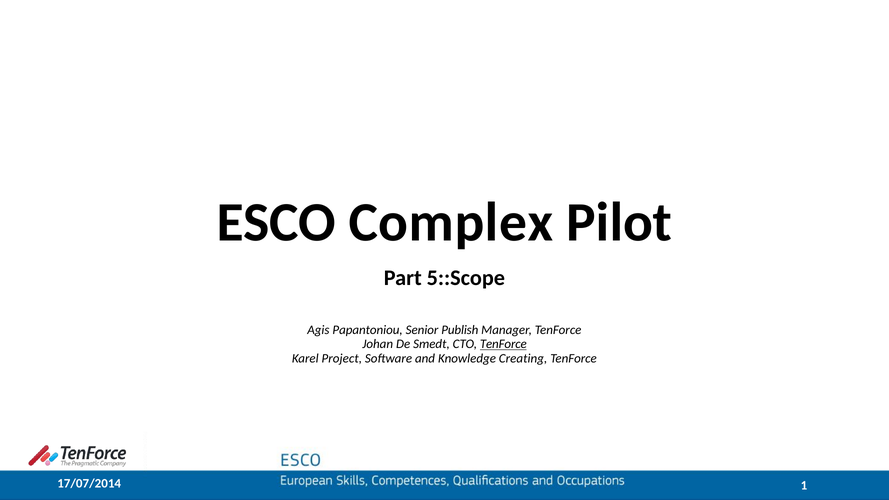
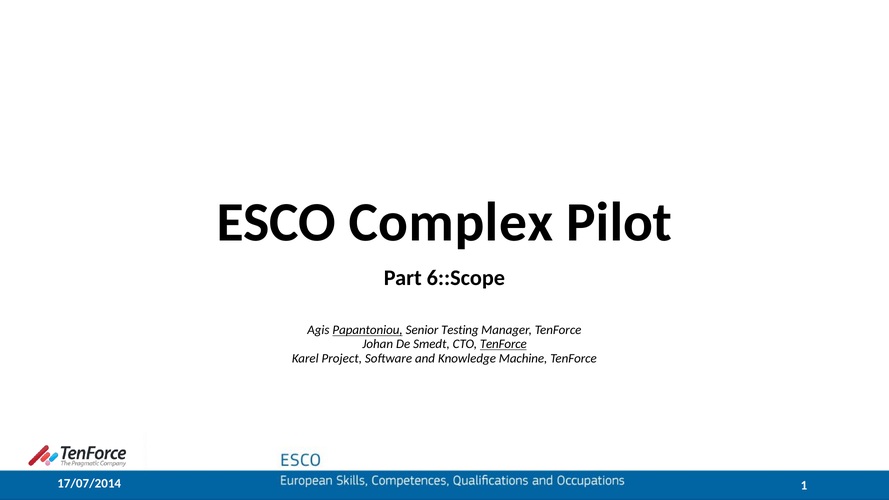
5::Scope: 5::Scope -> 6::Scope (466, 278)
Papantoniou underline: none -> present (368, 330)
Publish: Publish -> Testing (460, 330)
Creating: Creating -> Machine (523, 358)
